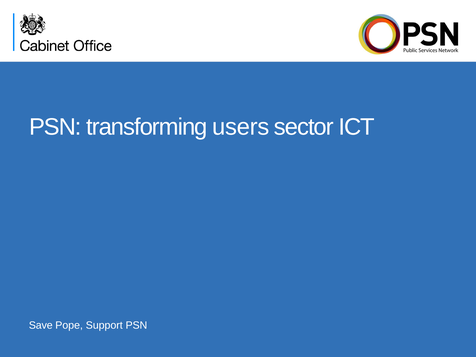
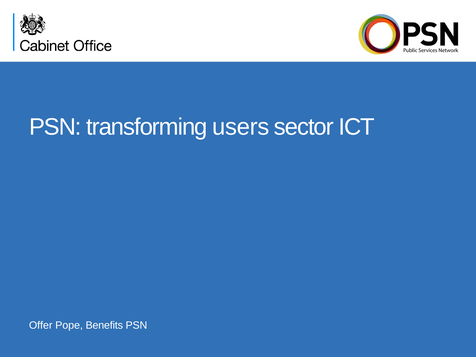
Save: Save -> Offer (41, 325)
Support: Support -> Benefits (104, 325)
